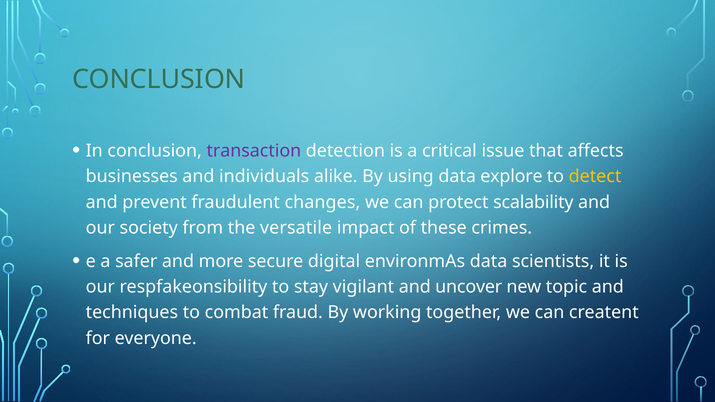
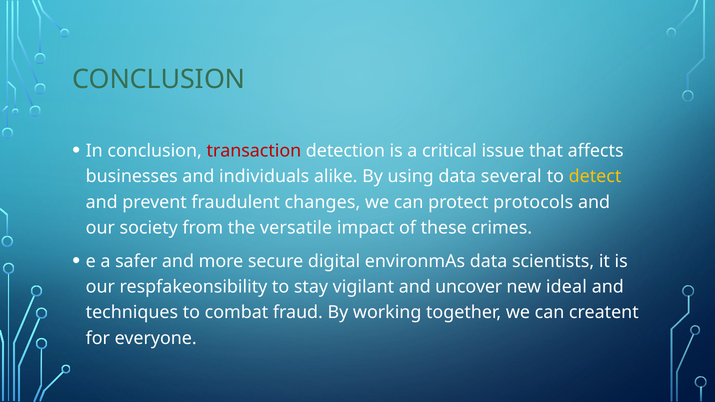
transaction colour: purple -> red (254, 151)
explore: explore -> several (511, 177)
scalability: scalability -> protocols (533, 202)
topic: topic -> ideal (566, 287)
